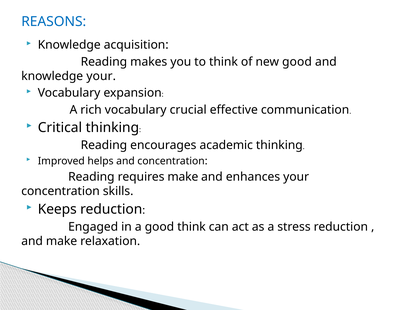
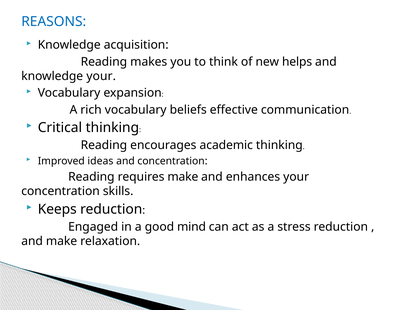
new good: good -> helps (297, 62)
crucial: crucial -> beliefs (188, 110)
helps: helps -> ideas (100, 161)
good think: think -> mind (192, 227)
